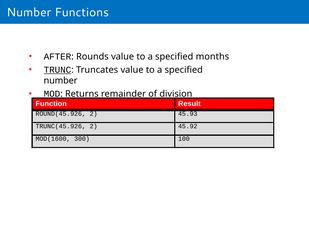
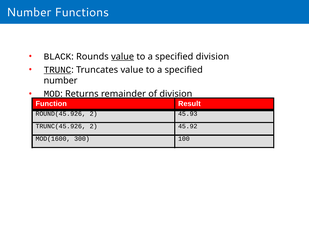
AFTER: AFTER -> BLACK (57, 57)
value underline: none -> present (123, 57)
specified months: months -> division (212, 57)
